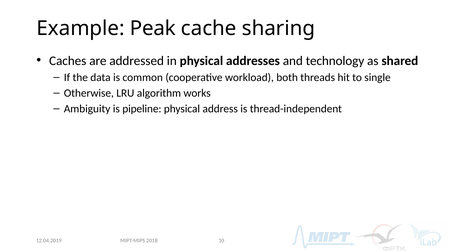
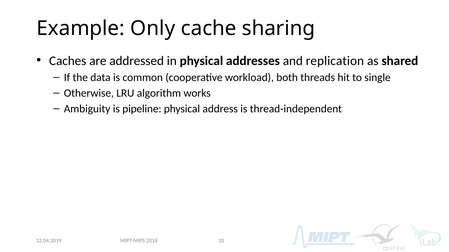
Peak: Peak -> Only (153, 28)
technology: technology -> replication (335, 61)
